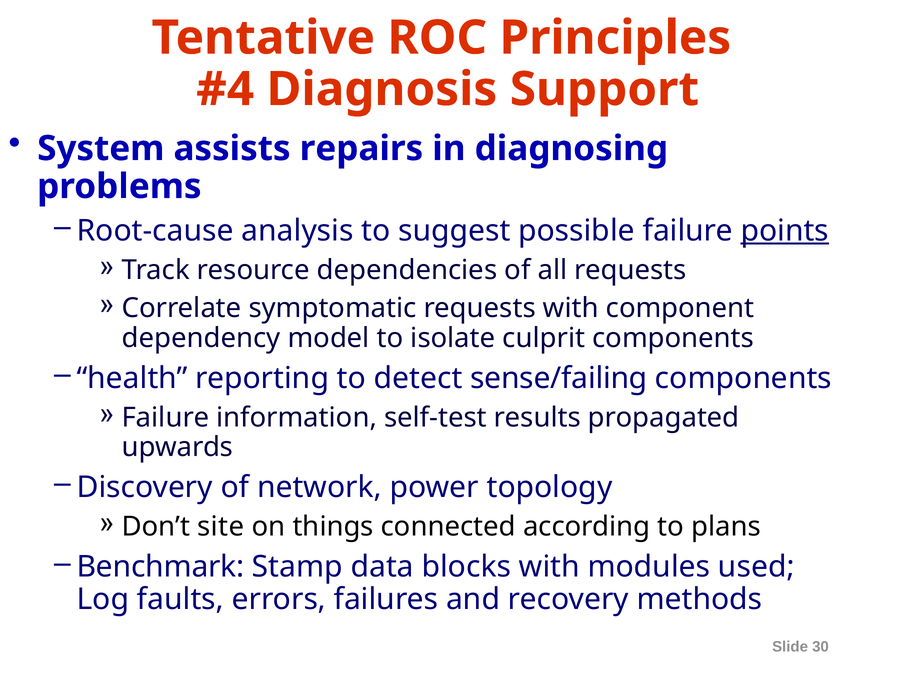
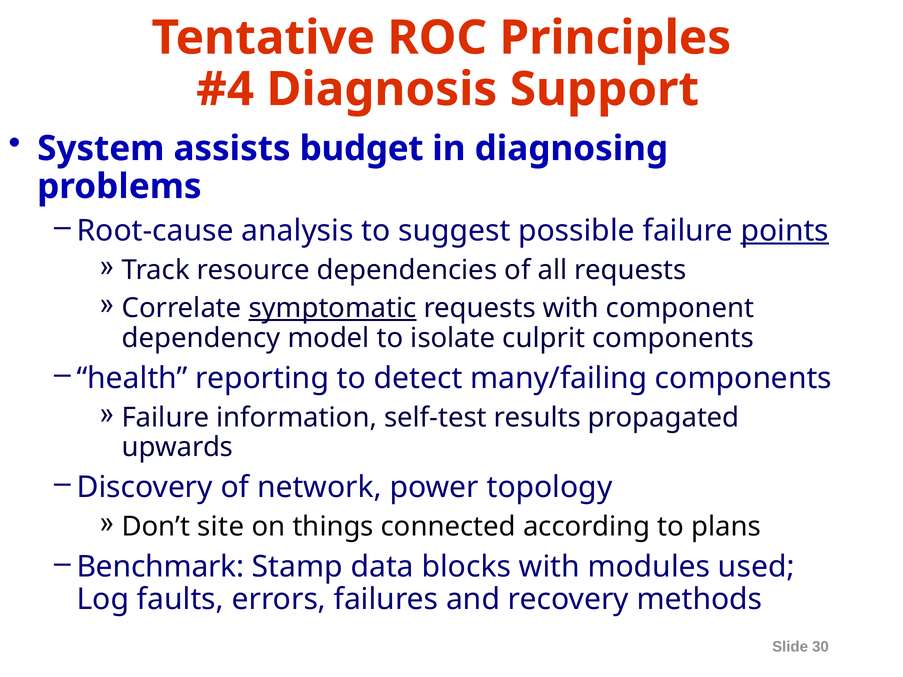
repairs: repairs -> budget (362, 149)
symptomatic underline: none -> present (333, 308)
sense/failing: sense/failing -> many/failing (559, 378)
